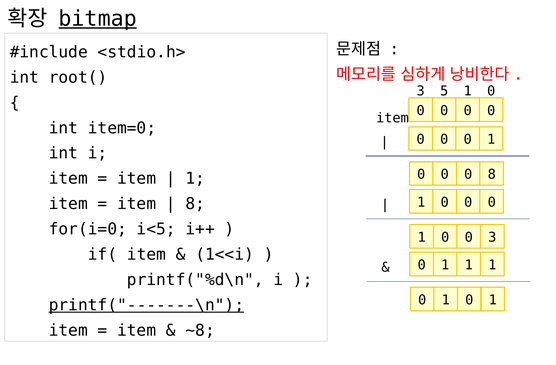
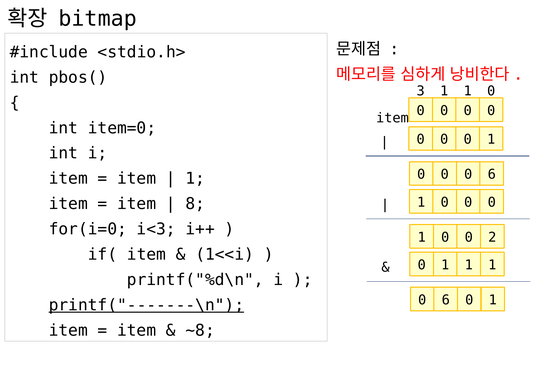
bitmap underline: present -> none (98, 19)
root(: root( -> pbos( (78, 77)
3 5: 5 -> 1 (444, 91)
0 0 8: 8 -> 6 (492, 175)
i<5: i<5 -> i<3 (156, 229)
1 0 0 3: 3 -> 2 (492, 237)
1: 1 -> 6 (446, 300)
